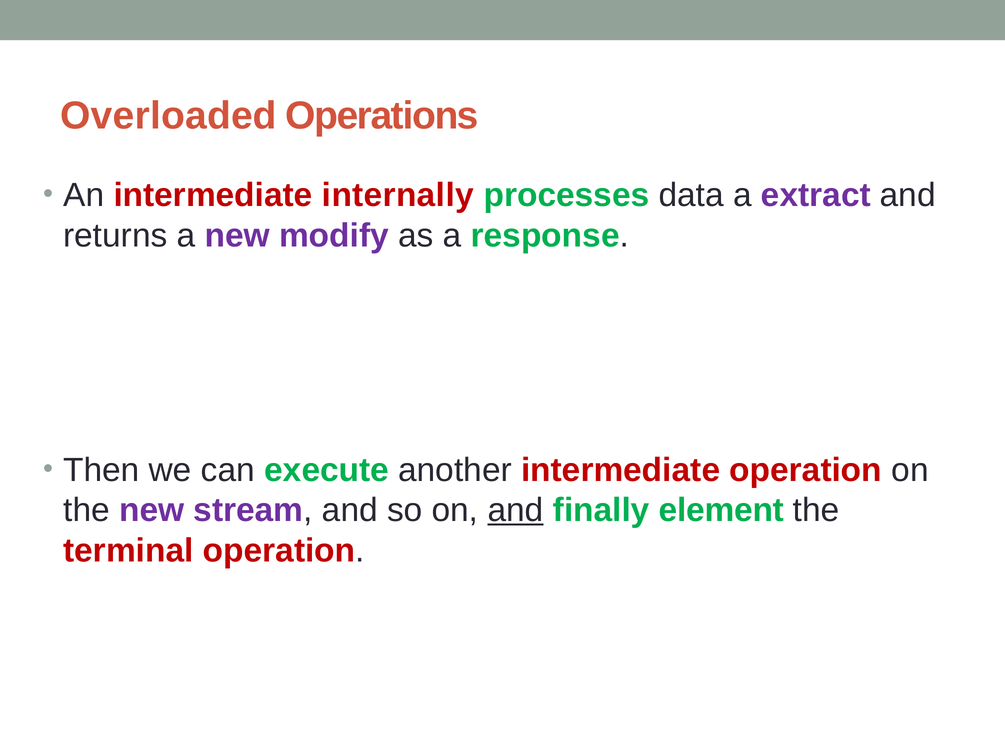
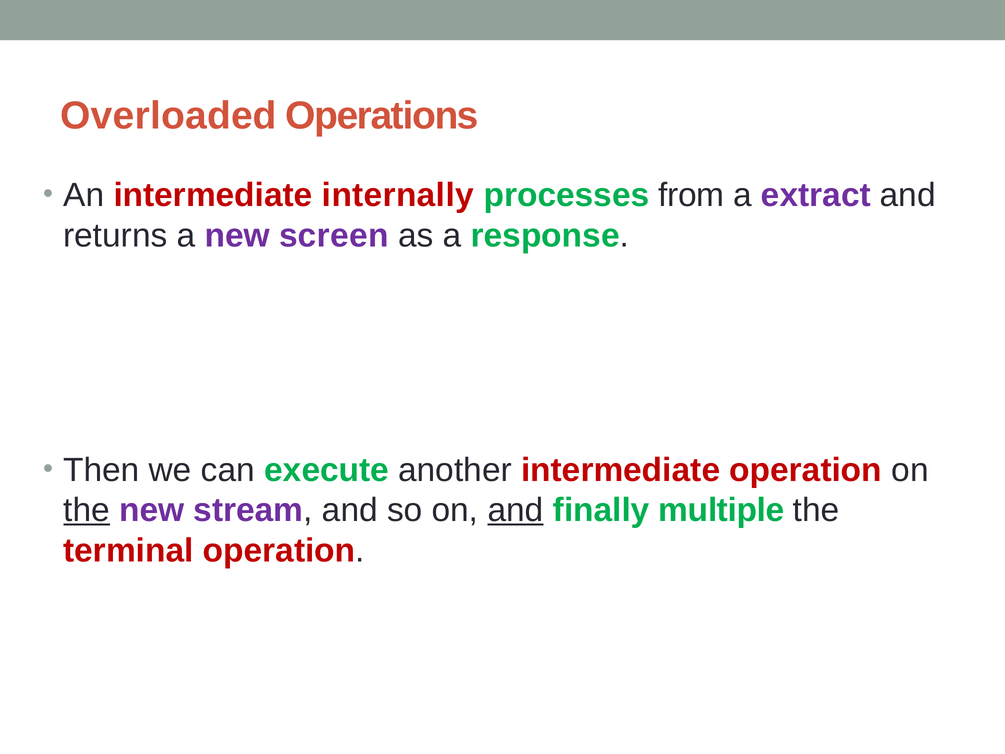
data: data -> from (691, 195)
modify: modify -> screen (334, 236)
the underline: none -> present (87, 510)
element: element -> multiple (721, 510)
